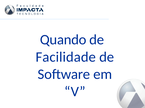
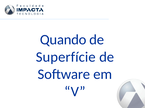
Facilidade: Facilidade -> Superfície (66, 57)
